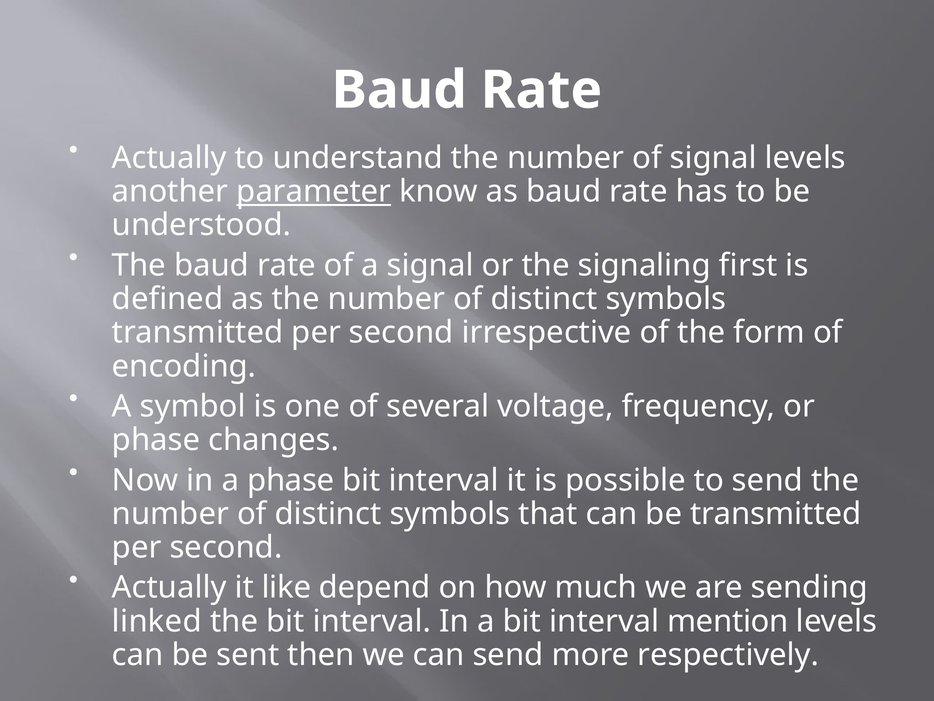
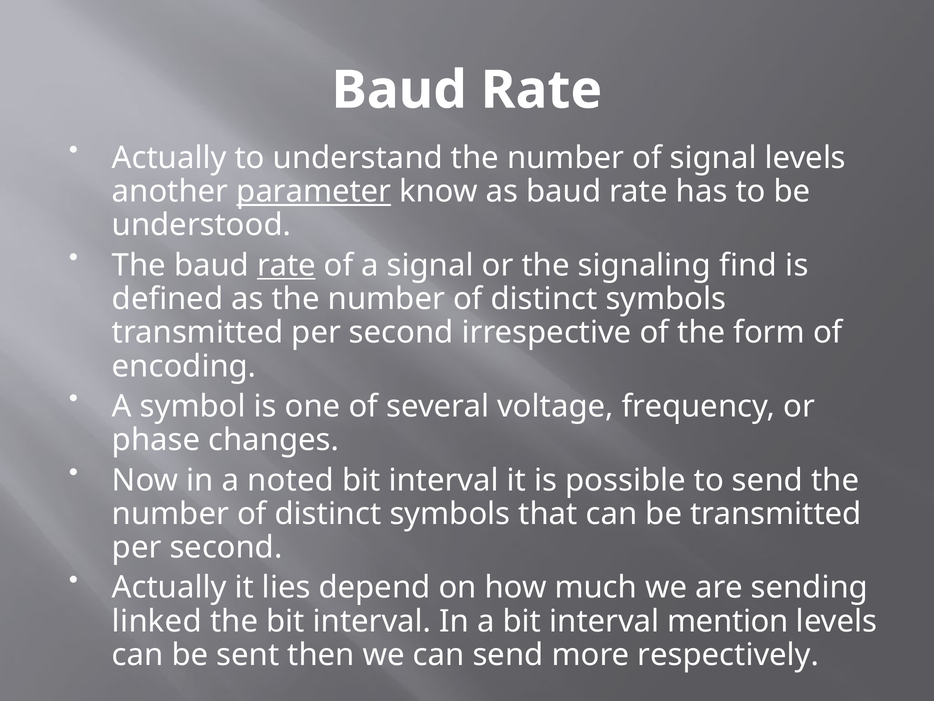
rate underline: none -> present (286, 265)
first: first -> find (748, 265)
a phase: phase -> noted (291, 480)
like: like -> lies (286, 587)
